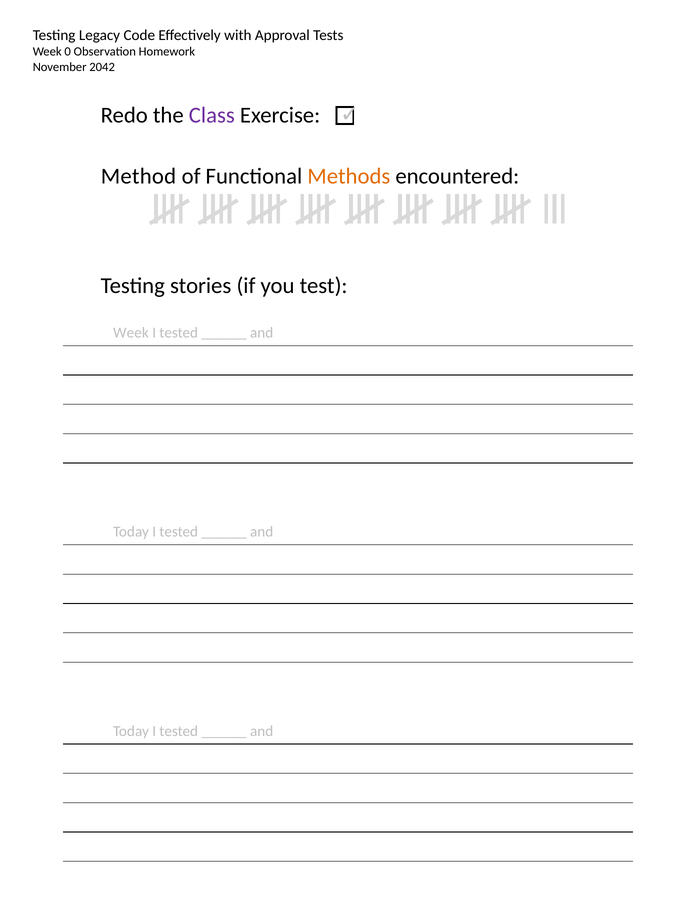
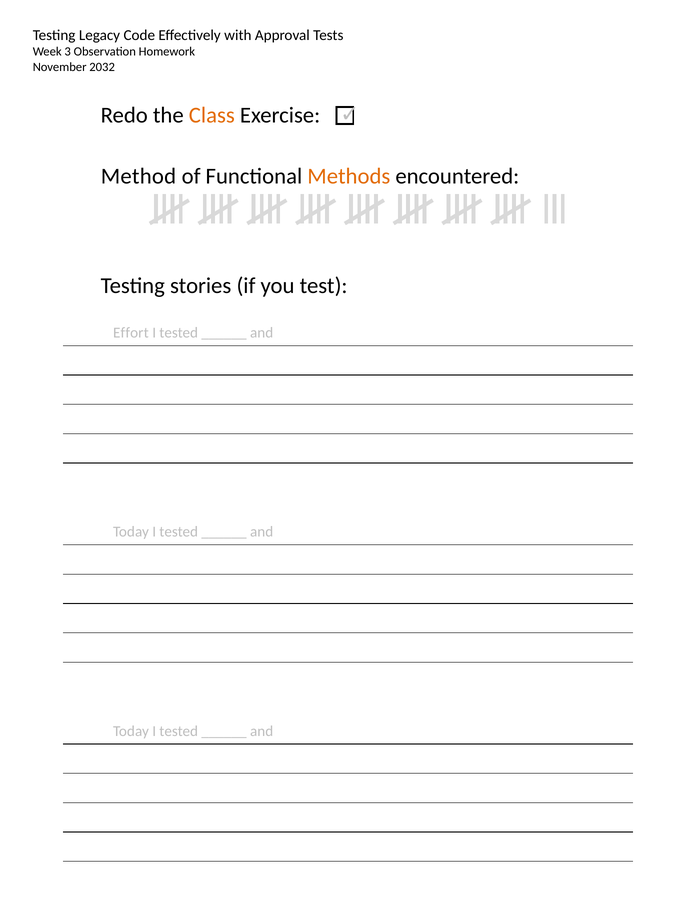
0: 0 -> 3 (68, 52)
2042: 2042 -> 2032 (102, 67)
Class colour: purple -> orange (212, 115)
Week: Week -> Effort (131, 333)
